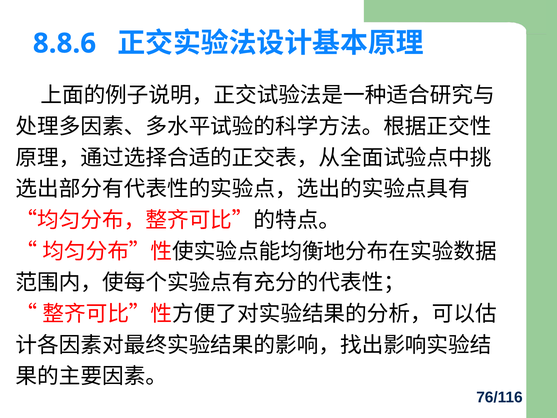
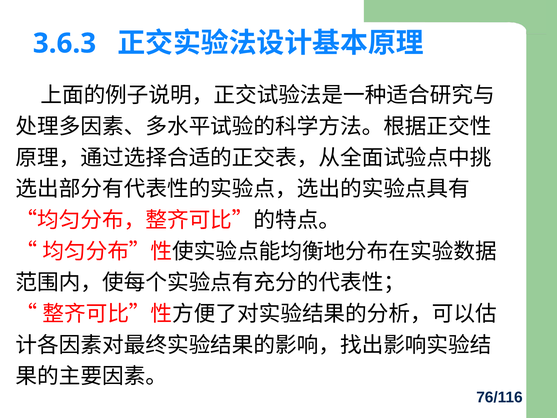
8.8.6: 8.8.6 -> 3.6.3 (64, 43)
